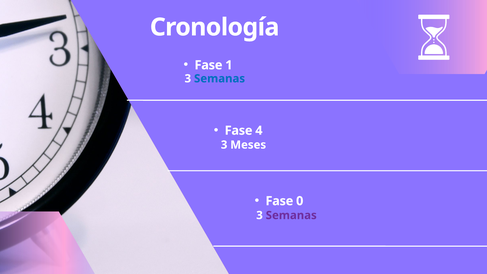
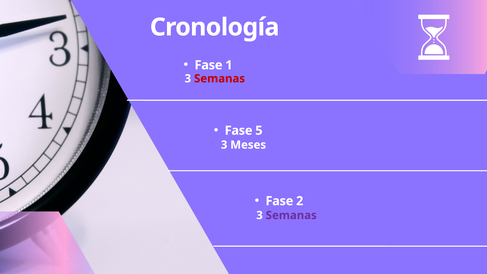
Semanas colour: blue -> red (220, 79)
4: 4 -> 5 (259, 131)
0: 0 -> 2 (300, 201)
